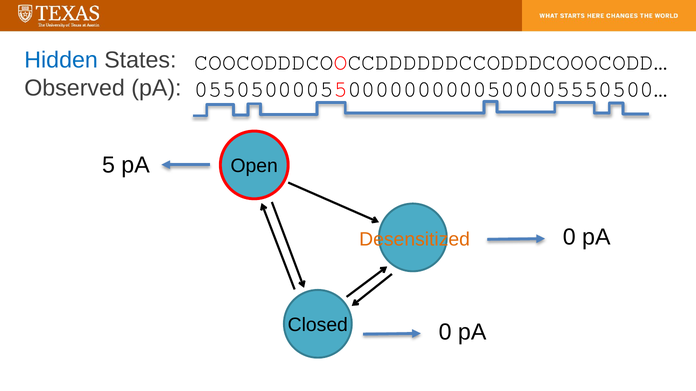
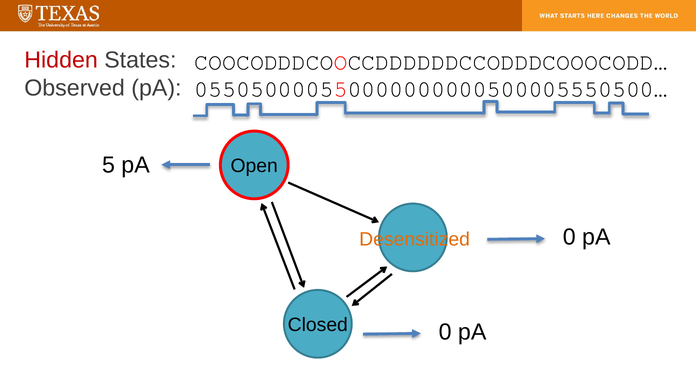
Hidden colour: blue -> red (61, 60)
